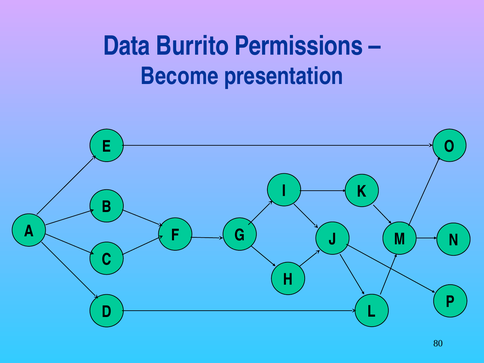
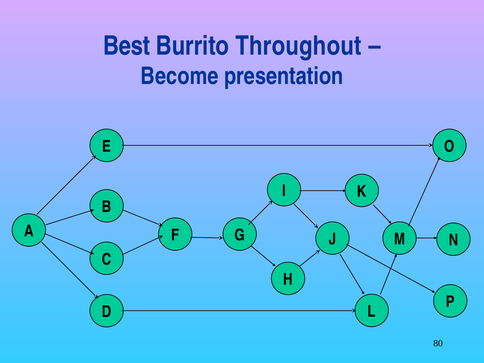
Data: Data -> Best (127, 46)
Permissions: Permissions -> Throughout (298, 46)
